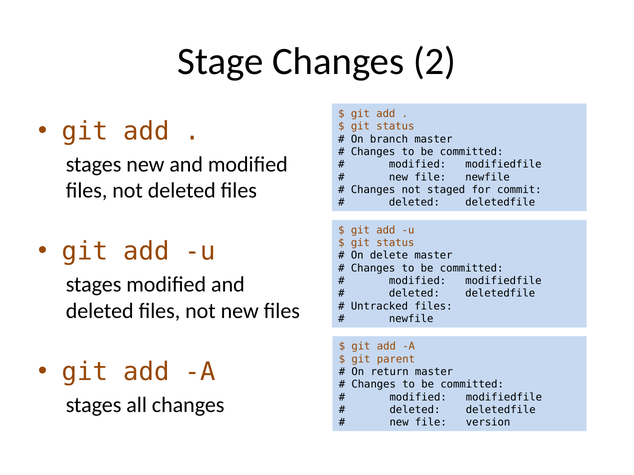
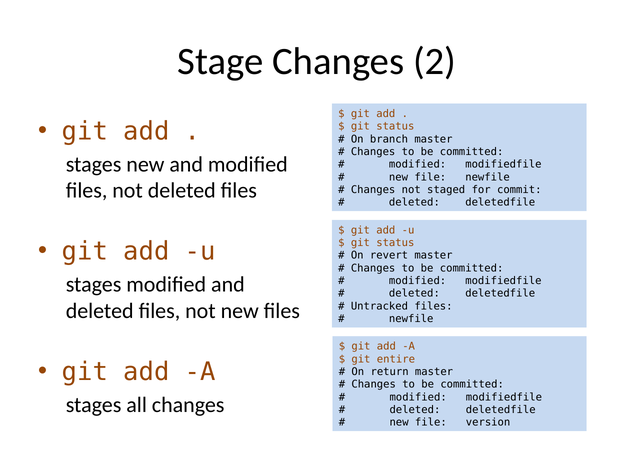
delete: delete -> revert (389, 256)
parent: parent -> entire (396, 359)
